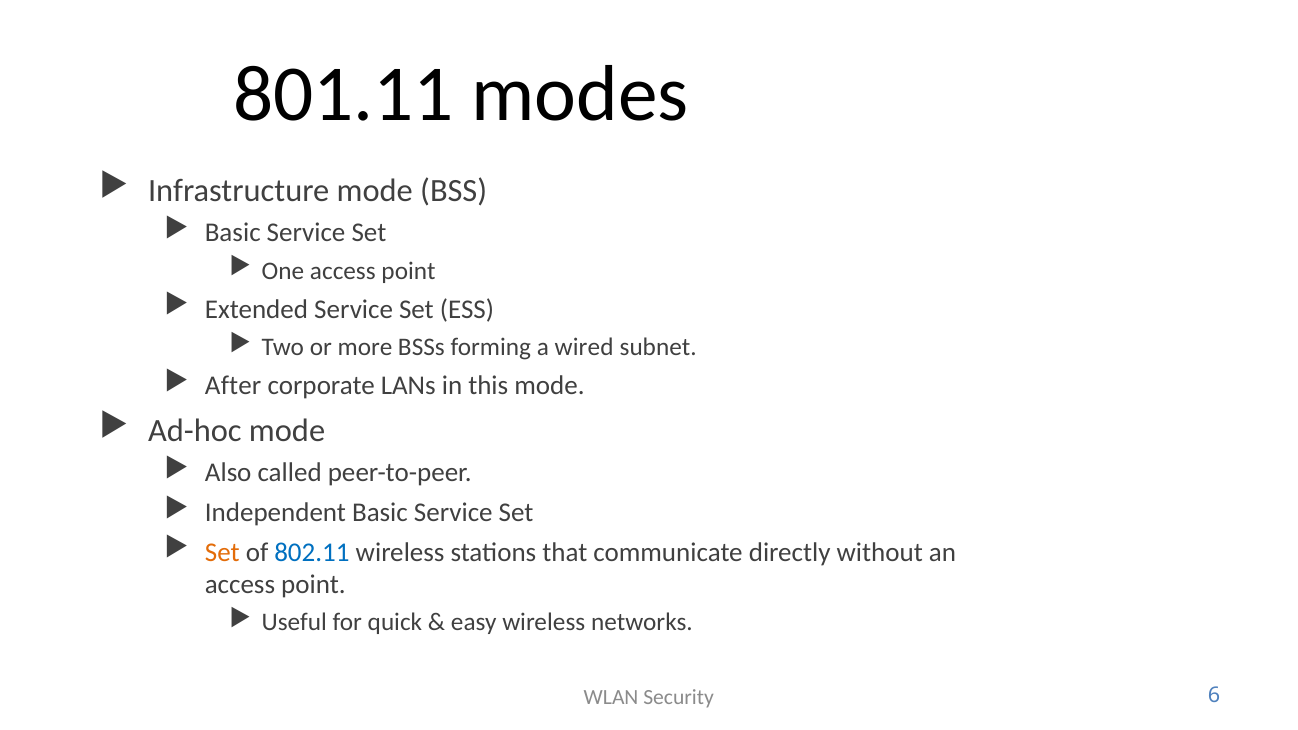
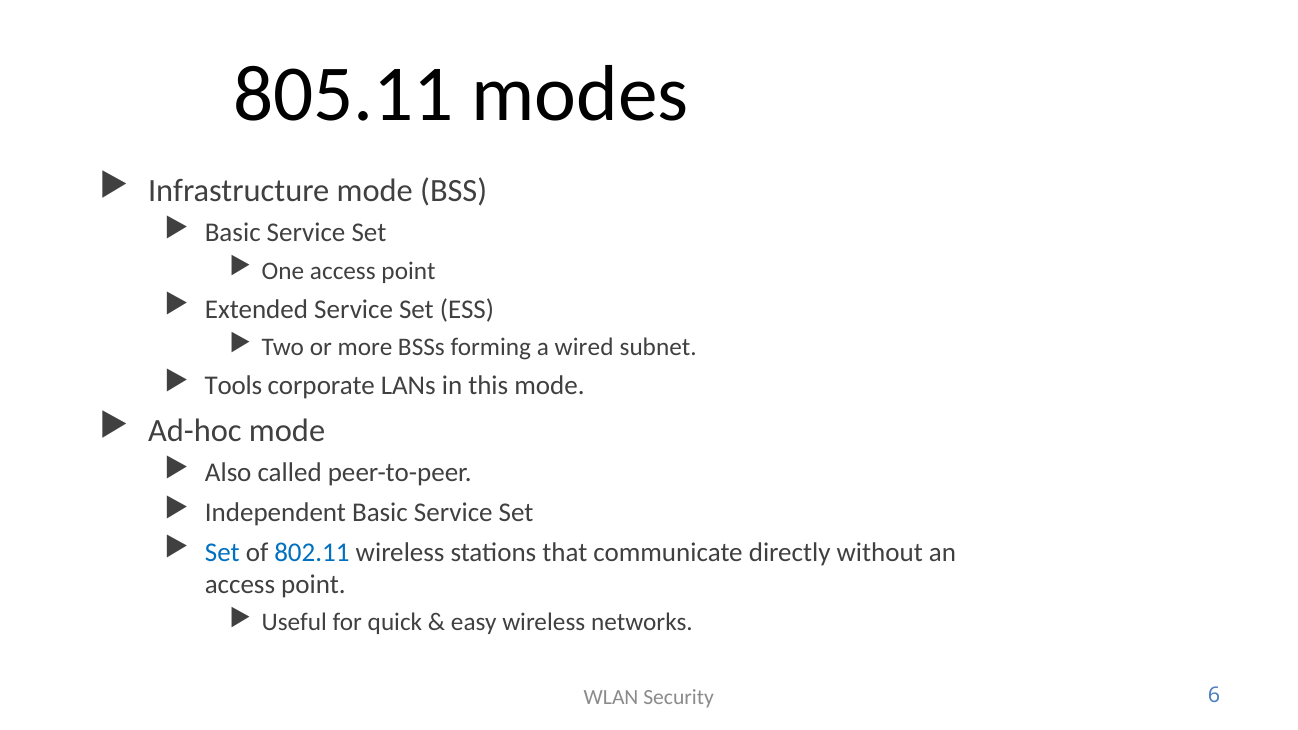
801.11: 801.11 -> 805.11 (343, 95)
After: After -> Tools (233, 386)
Set colour: orange -> blue (222, 552)
